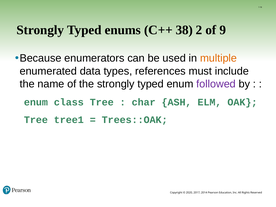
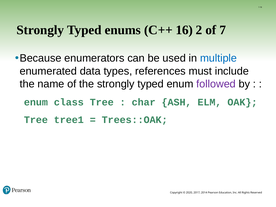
38: 38 -> 16 (184, 30)
9: 9 -> 7 (223, 30)
multiple colour: orange -> blue (218, 58)
